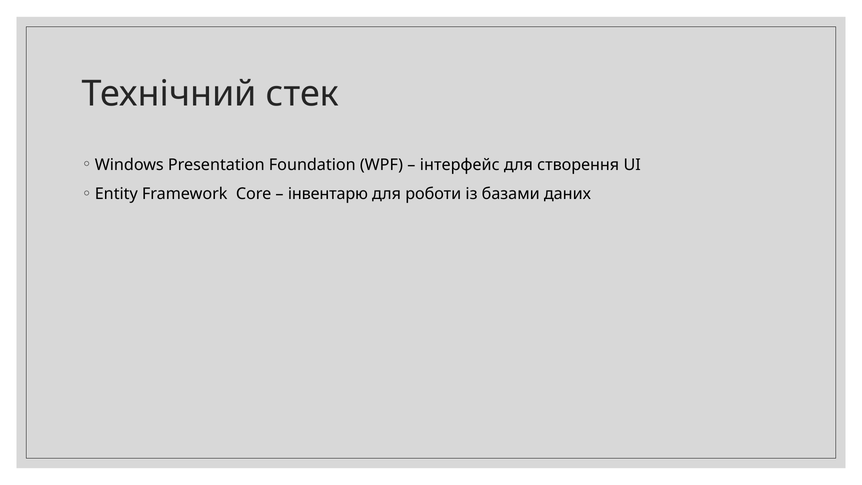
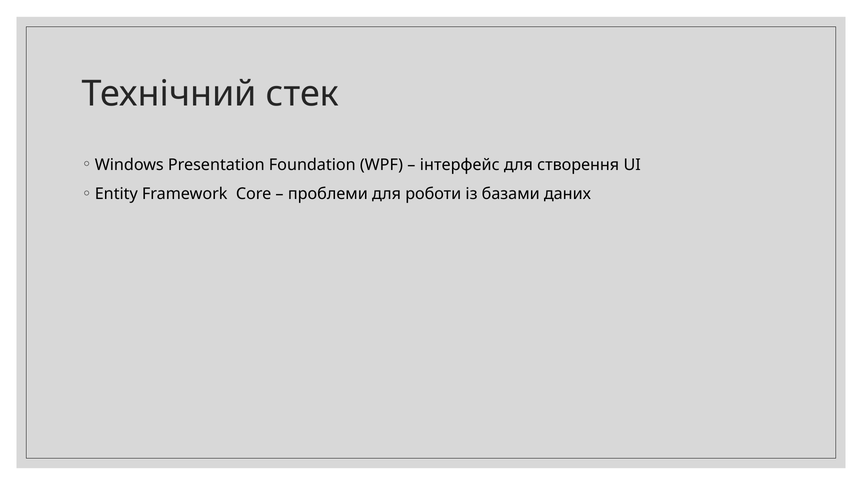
інвентарю: інвентарю -> проблеми (328, 194)
